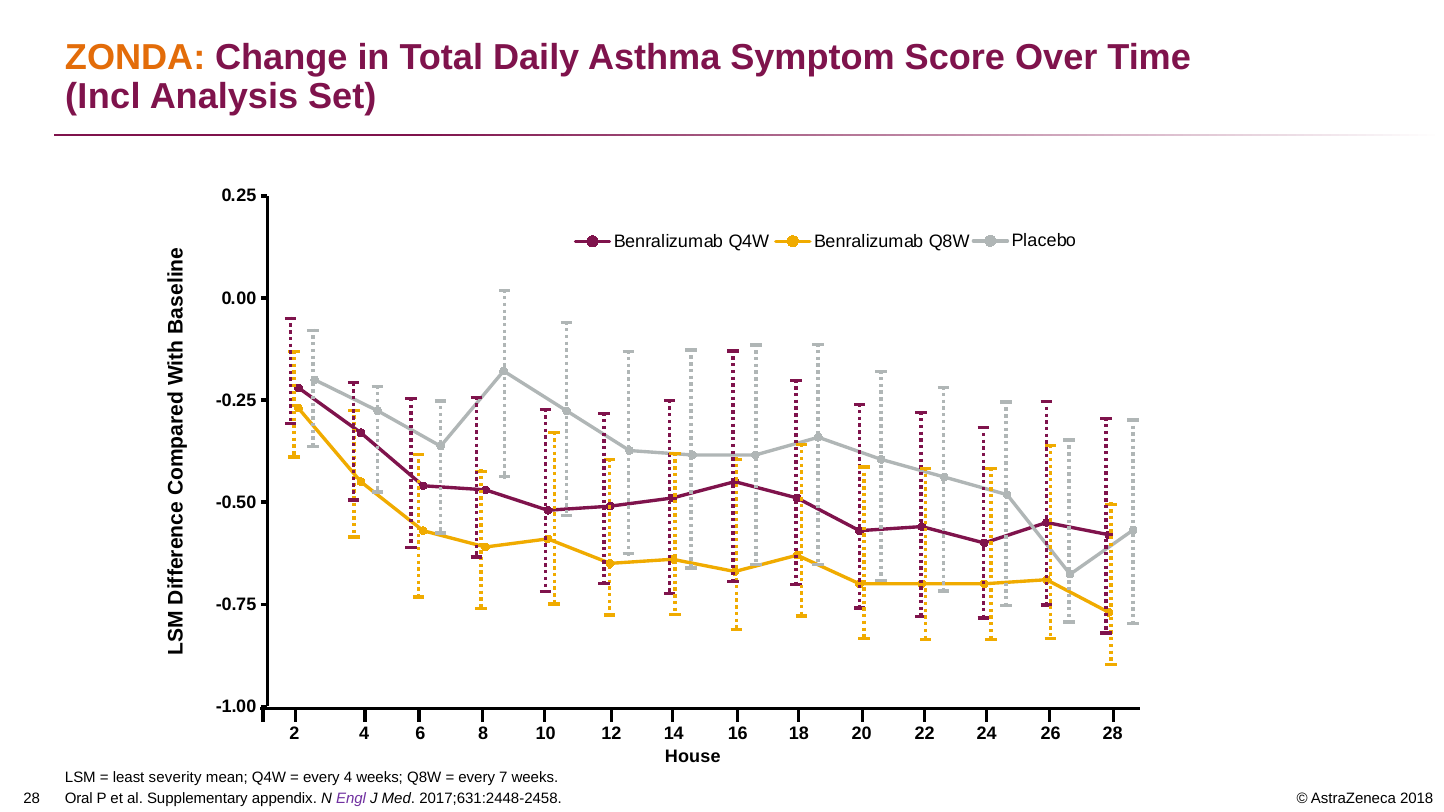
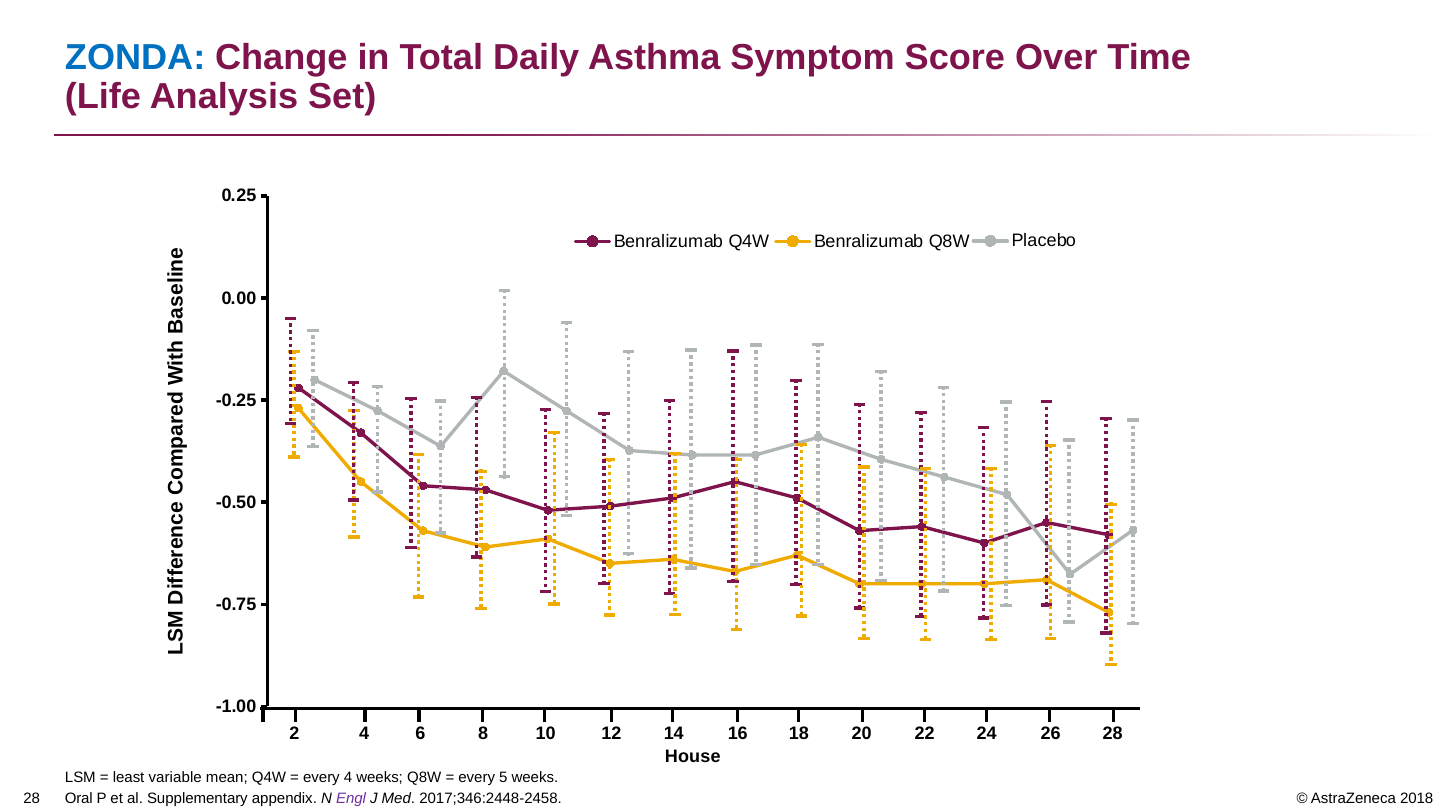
ZONDA colour: orange -> blue (135, 58)
Incl: Incl -> Life (103, 97)
severity: severity -> variable (175, 778)
7: 7 -> 5 (503, 778)
2017;631:2448-2458: 2017;631:2448-2458 -> 2017;346:2448-2458 (491, 798)
